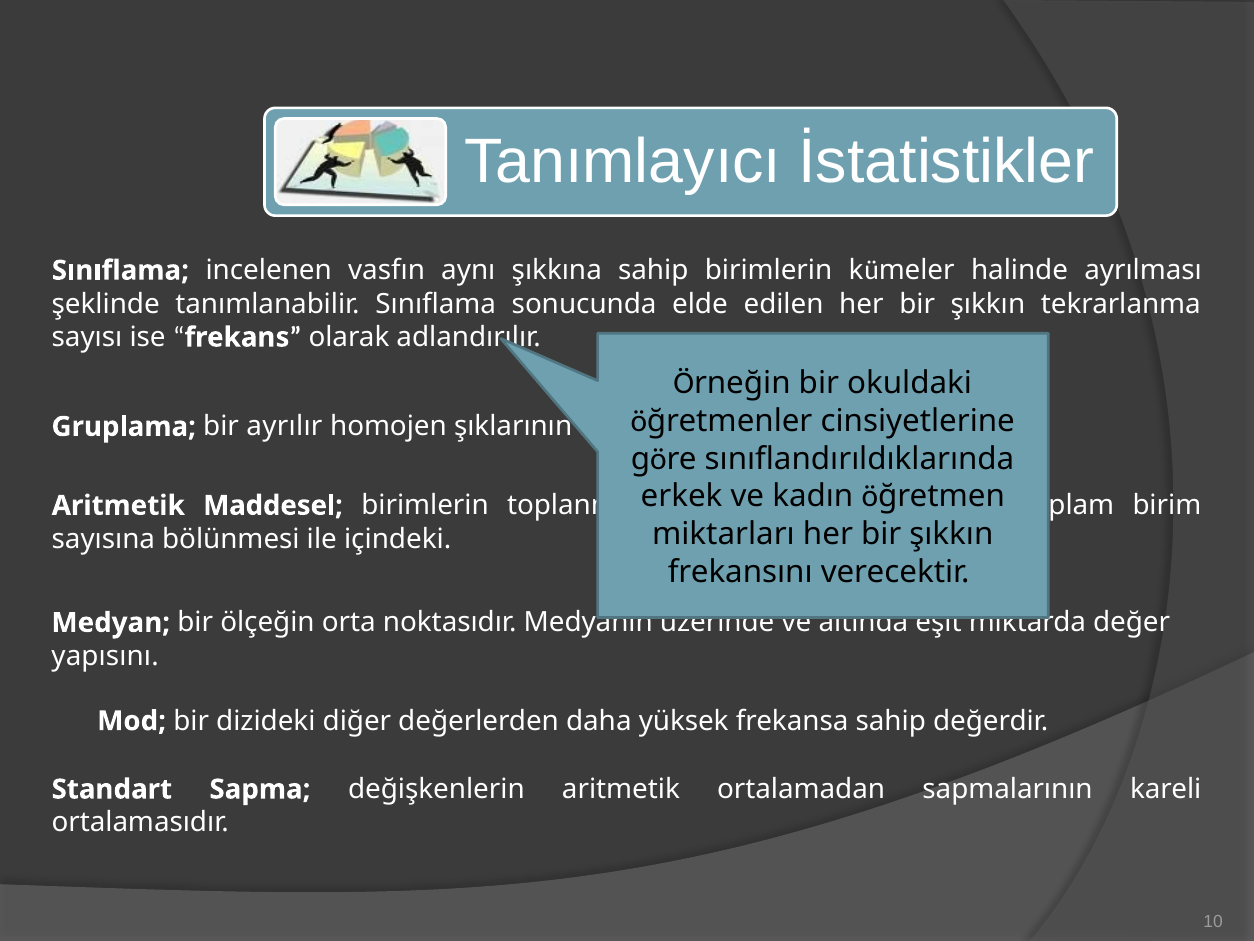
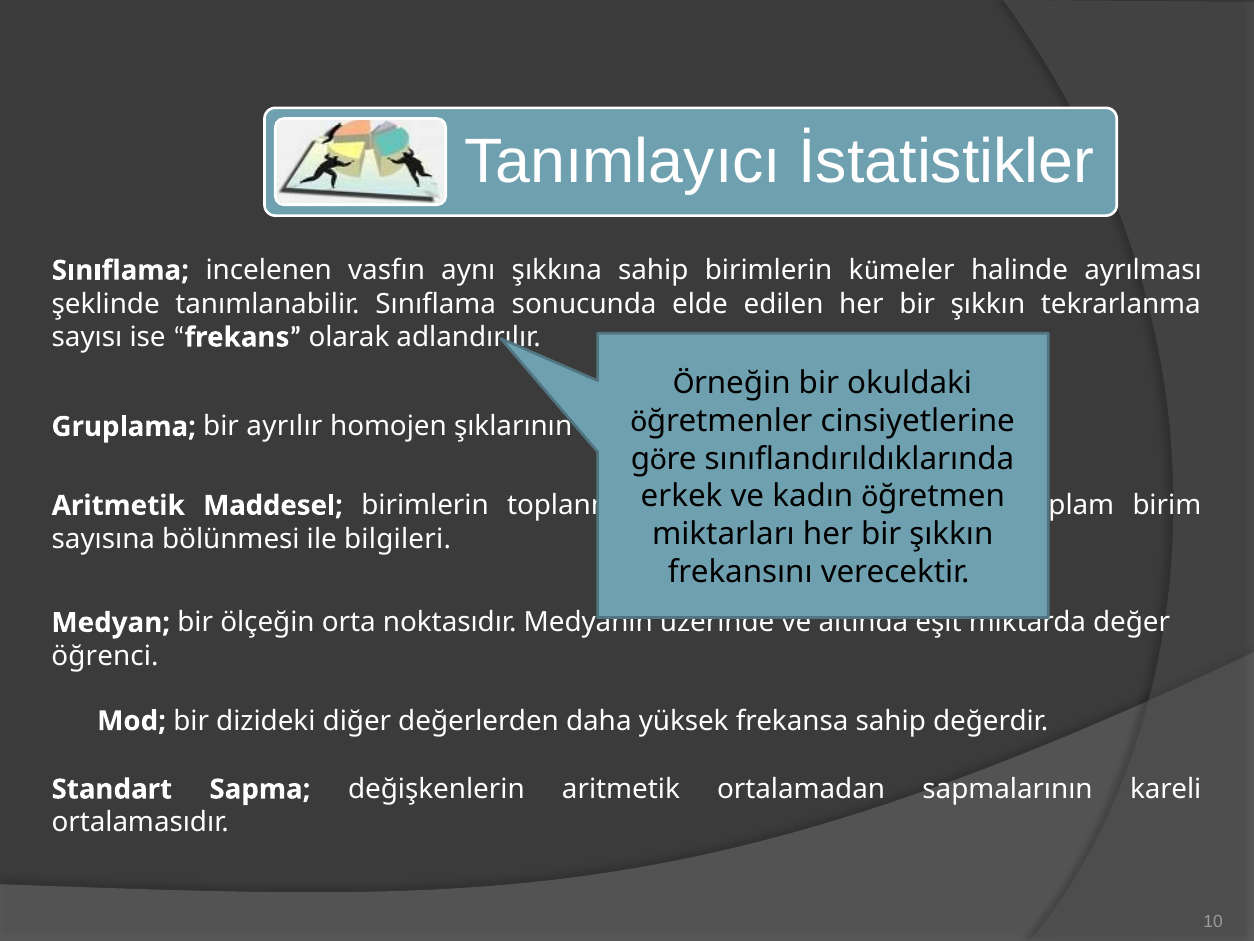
içindeki: içindeki -> bilgileri (398, 539)
yapısını: yapısını -> öğrenci (105, 656)
